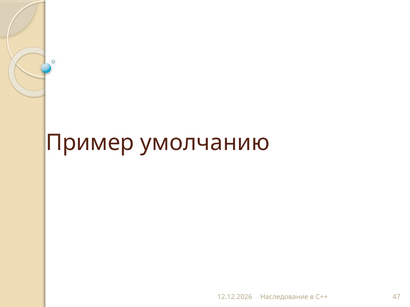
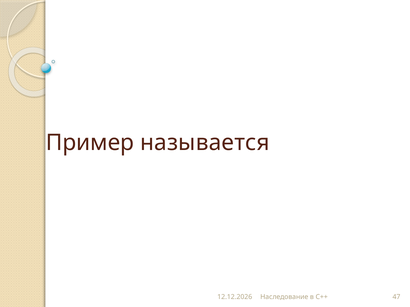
умолчанию: умолчанию -> называется (205, 143)
